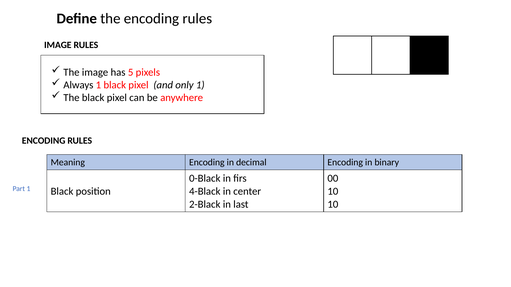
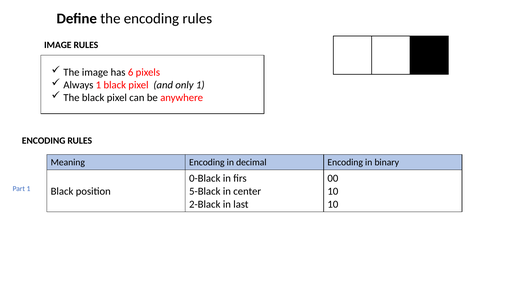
5: 5 -> 6 (131, 72)
4-Black: 4-Black -> 5-Black (205, 192)
